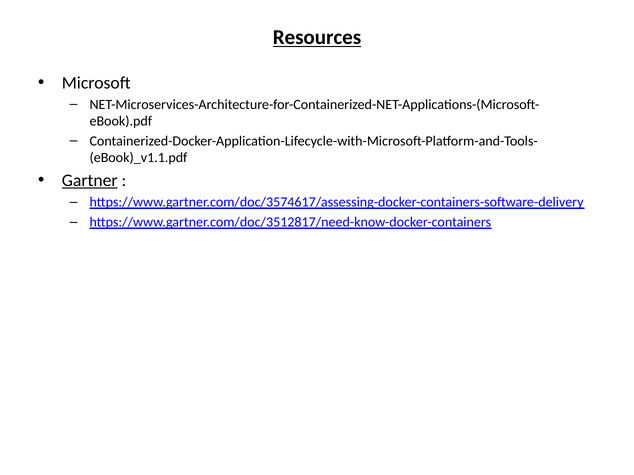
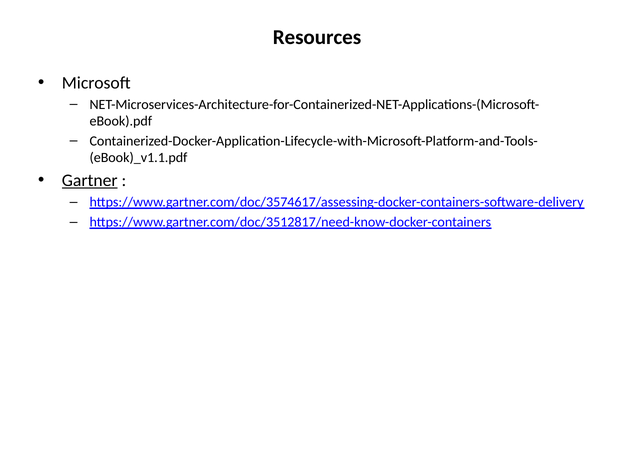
Resources underline: present -> none (317, 38)
